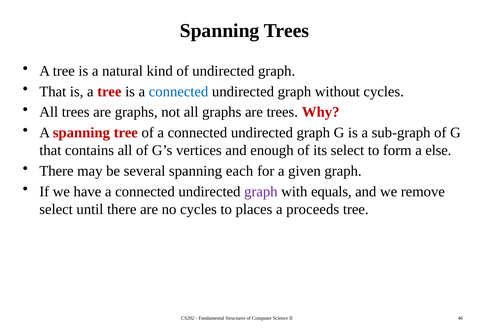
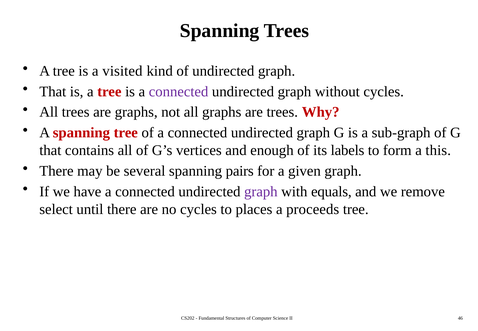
natural: natural -> visited (122, 71)
connected colour: blue -> purple (179, 91)
its select: select -> labels (348, 150)
else: else -> this (438, 150)
each: each -> pairs (240, 171)
